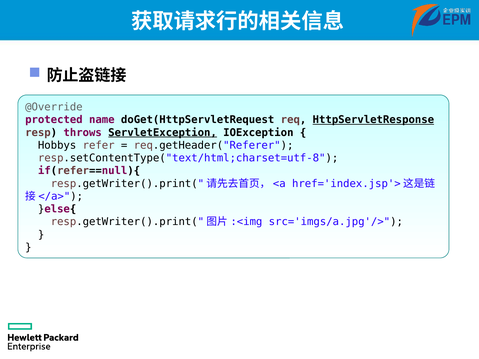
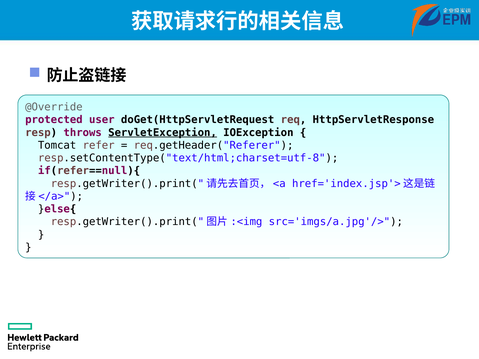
name: name -> user (102, 120)
HttpServletResponse underline: present -> none (373, 120)
Hobbys: Hobbys -> Tomcat (57, 145)
